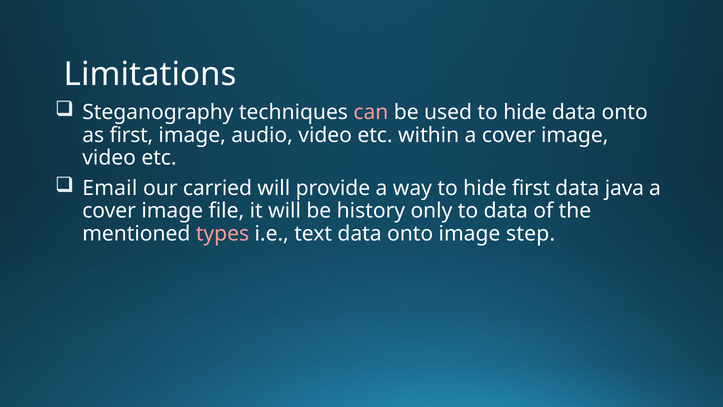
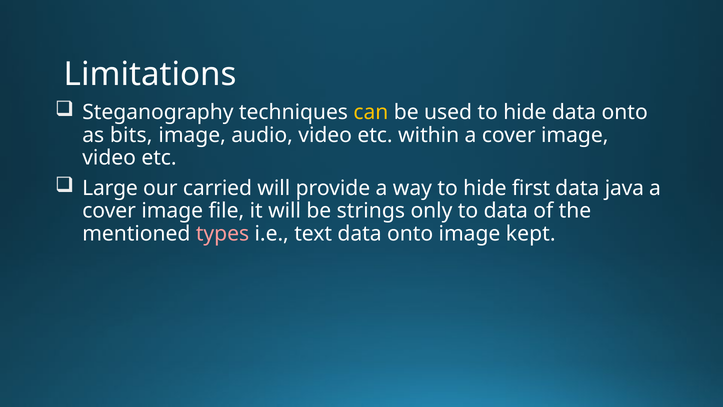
can colour: pink -> yellow (371, 112)
as first: first -> bits (131, 135)
Email: Email -> Large (110, 188)
history: history -> strings (371, 211)
step: step -> kept (531, 234)
